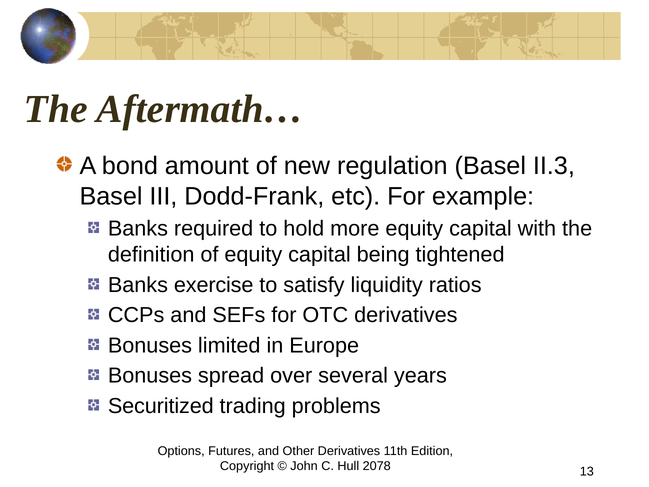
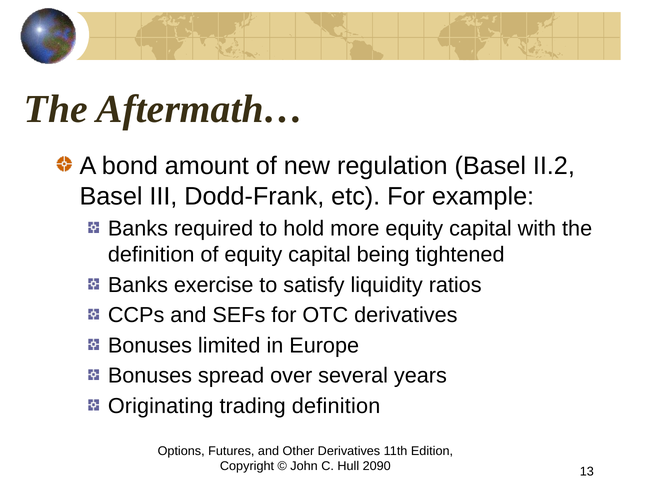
II.3: II.3 -> II.2 (554, 166)
Securitized: Securitized -> Originating (161, 406)
trading problems: problems -> definition (336, 406)
2078: 2078 -> 2090 (377, 466)
